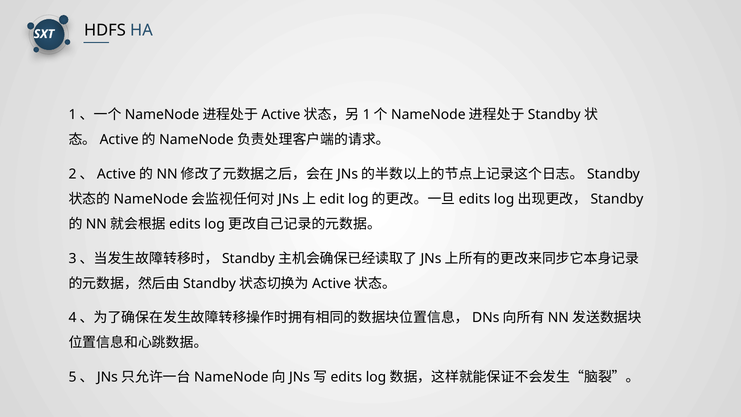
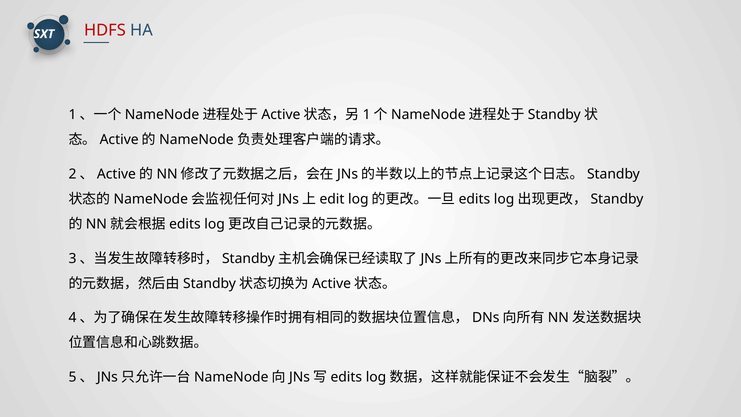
HDFS colour: black -> red (105, 30)
